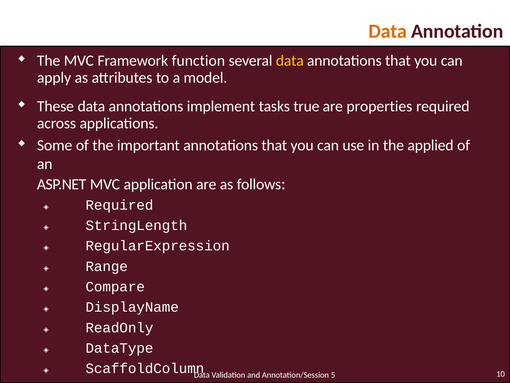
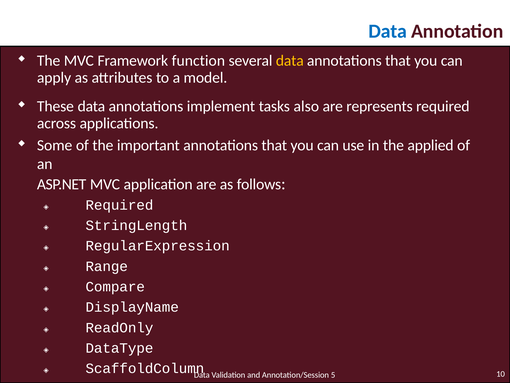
Data colour: orange -> blue (388, 31)
true: true -> also (306, 106)
properties: properties -> represents (379, 106)
